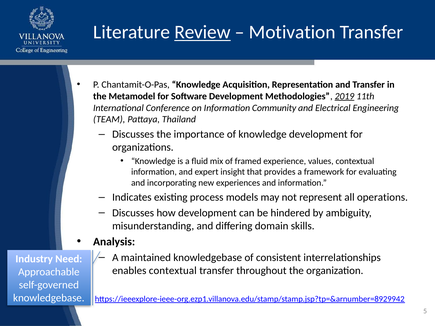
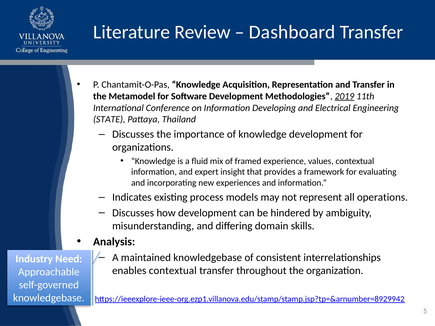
Review underline: present -> none (202, 32)
Motivation: Motivation -> Dashboard (292, 32)
Community: Community -> Developing (274, 108)
TEAM: TEAM -> STATE (109, 120)
